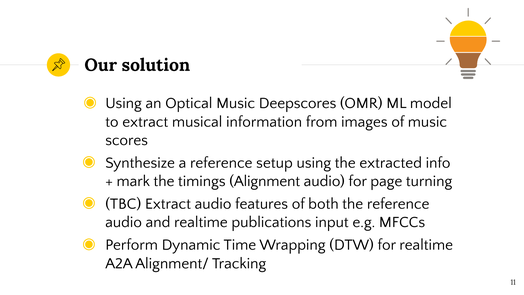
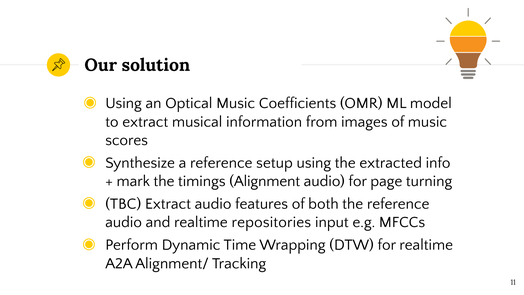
Deepscores: Deepscores -> Coefficients (298, 103)
publications: publications -> repositories (271, 222)
